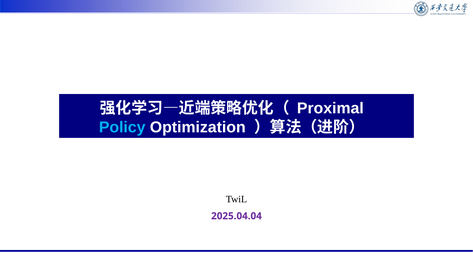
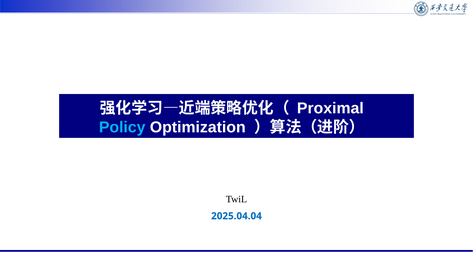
2025.04.04 colour: purple -> blue (236, 216)
